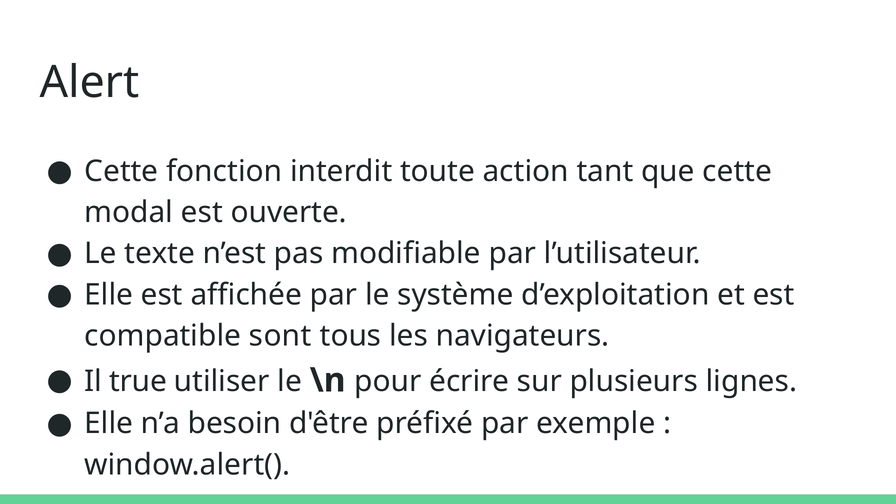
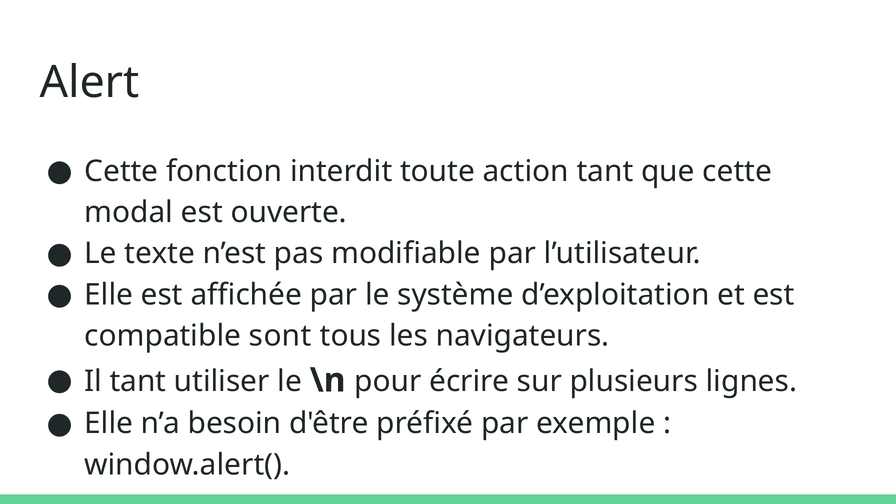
Il true: true -> tant (138, 382)
